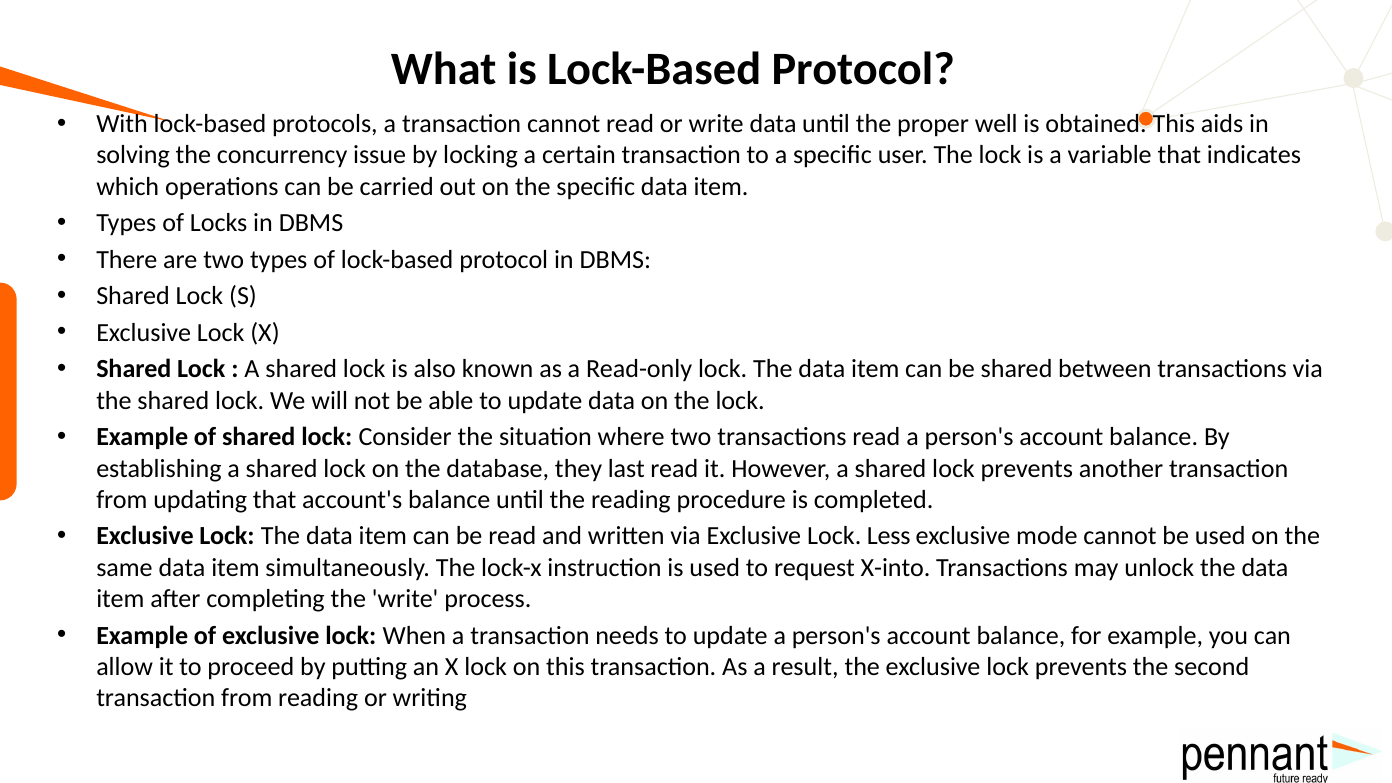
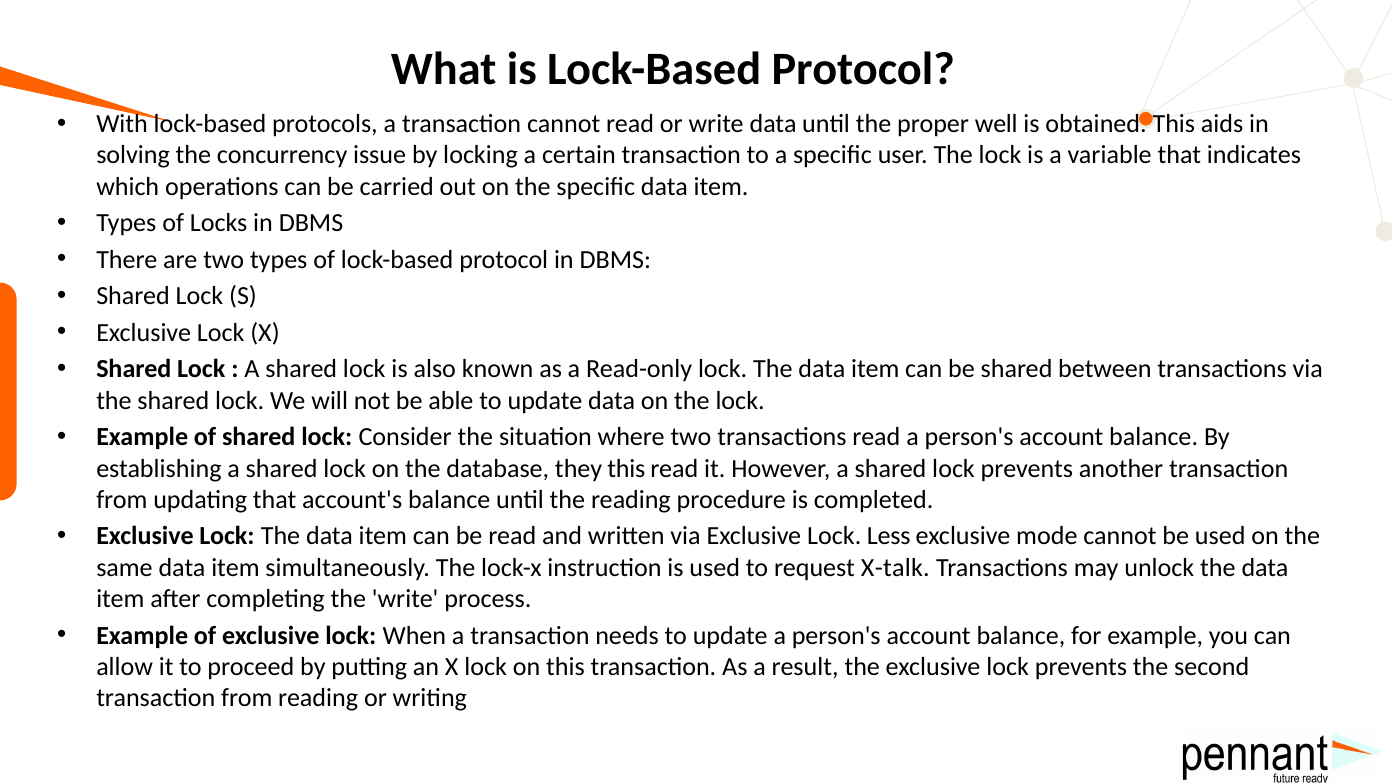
they last: last -> this (626, 468)
X-into: X-into -> X-talk (895, 568)
